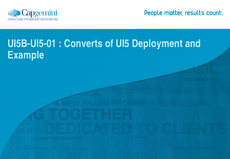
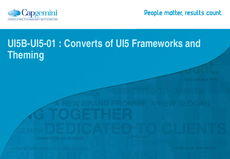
Deployment: Deployment -> Frameworks (157, 44)
Example: Example -> Theming (26, 55)
